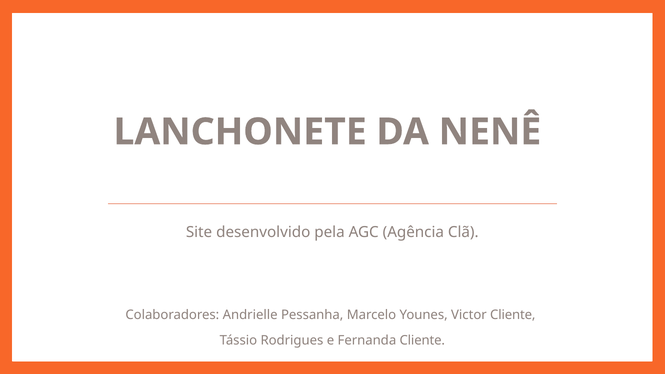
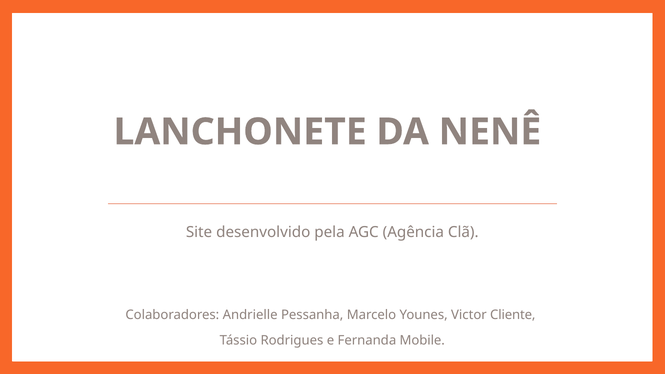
Fernanda Cliente: Cliente -> Mobile (422, 340)
